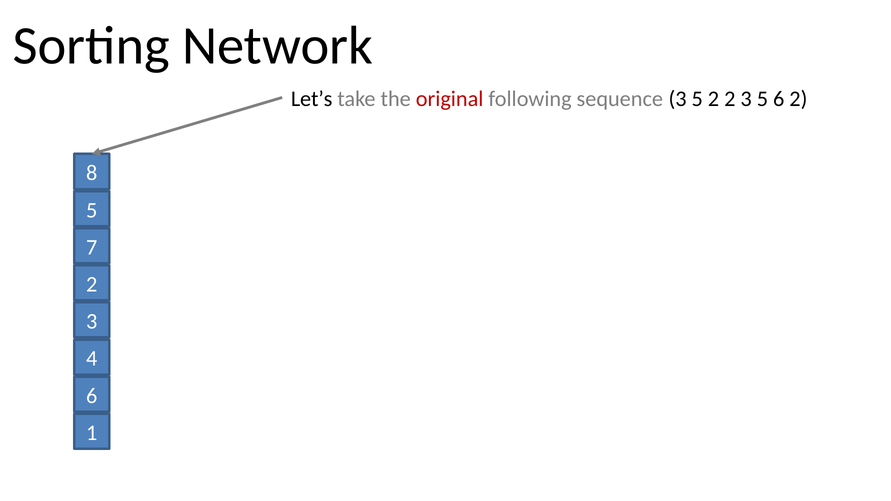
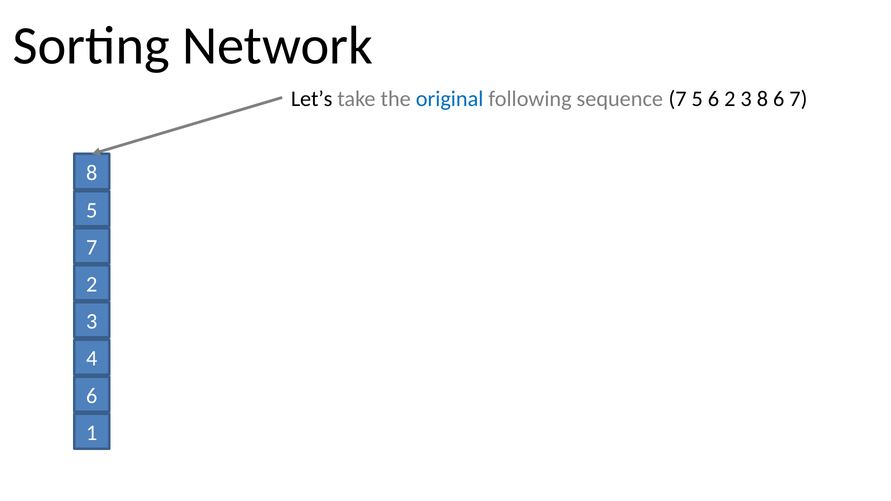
original colour: red -> blue (450, 99)
sequence 3: 3 -> 7 (678, 99)
5 2: 2 -> 6 (713, 99)
2 3 5: 5 -> 8 (762, 99)
6 2: 2 -> 7 (798, 99)
